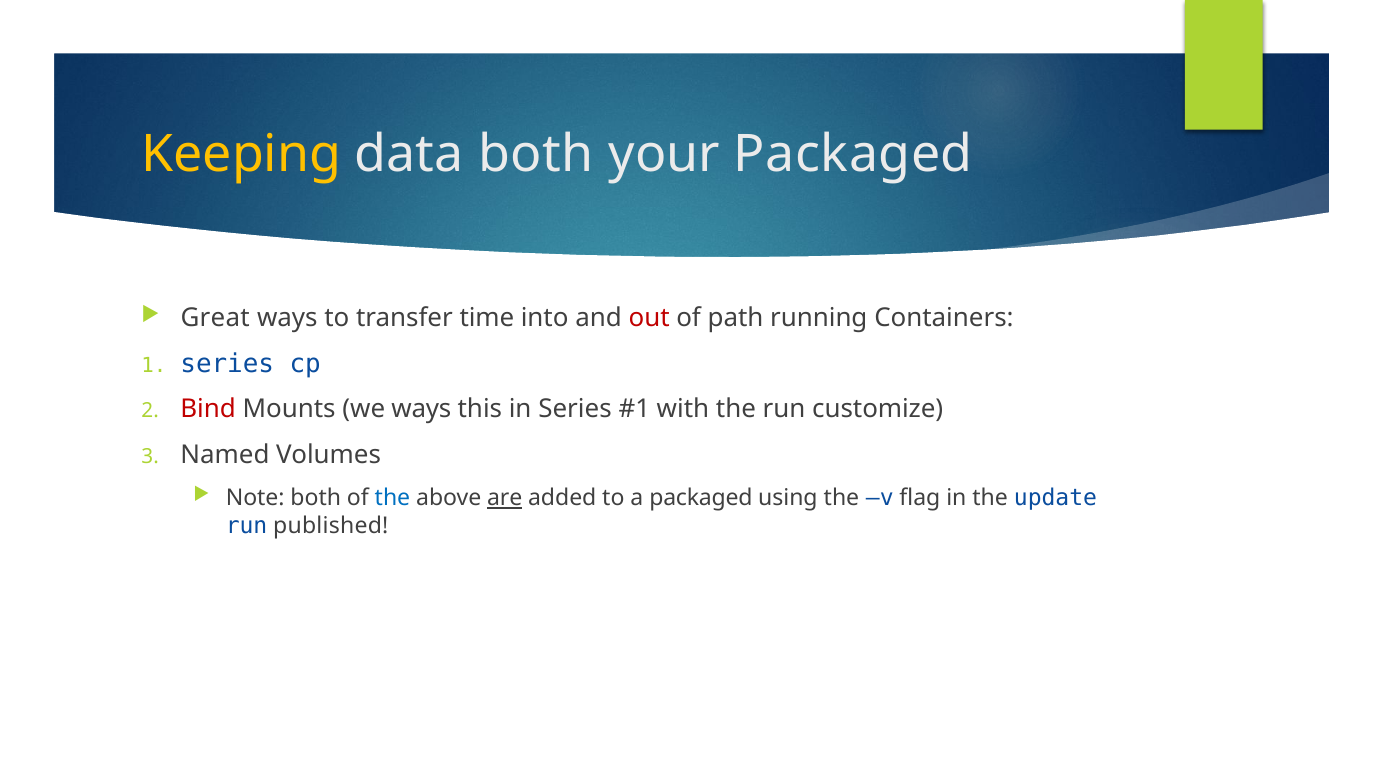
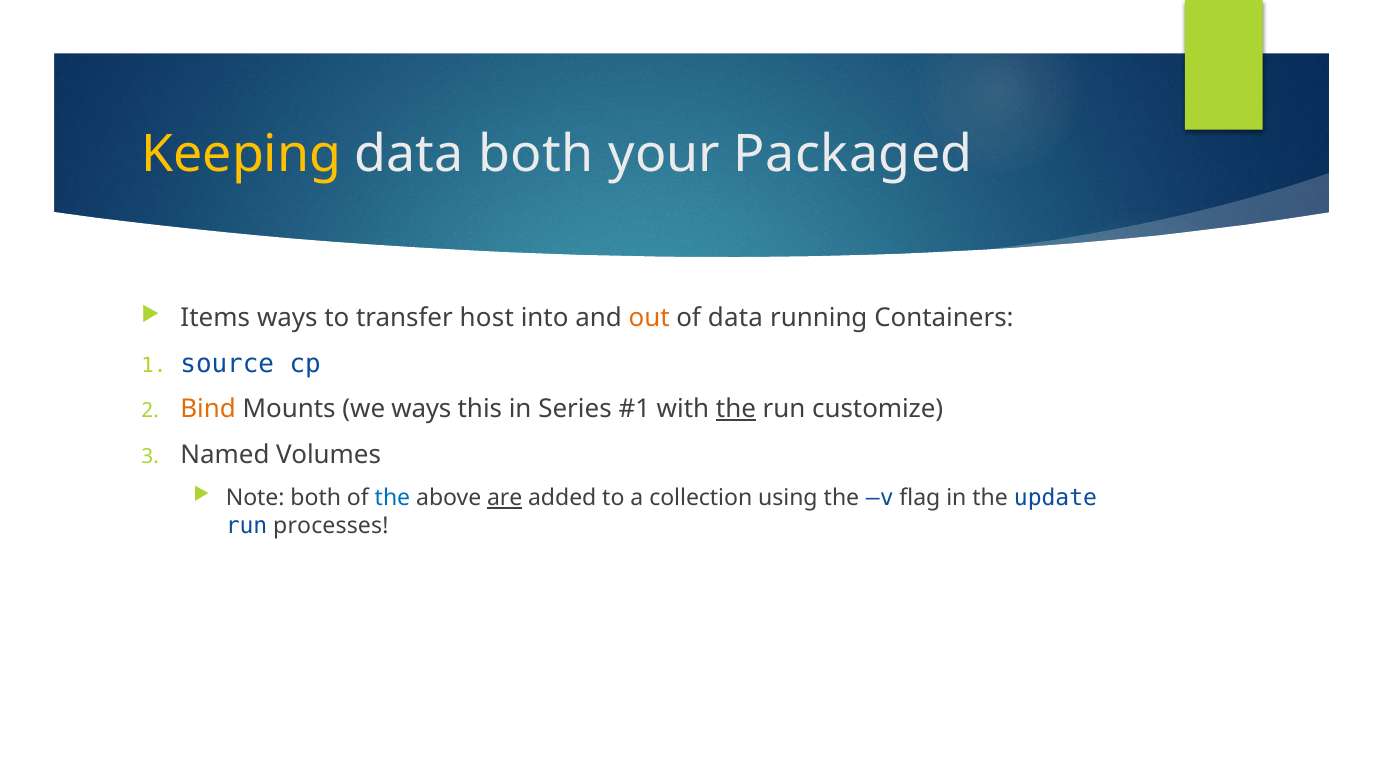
Great: Great -> Items (215, 318)
time: time -> host (487, 318)
out colour: red -> orange (649, 318)
of path: path -> data (735, 318)
1 series: series -> source (227, 364)
Bind colour: red -> orange (208, 409)
the underline: none -> present (736, 409)
a packaged: packaged -> collection (701, 498)
published: published -> processes (331, 526)
